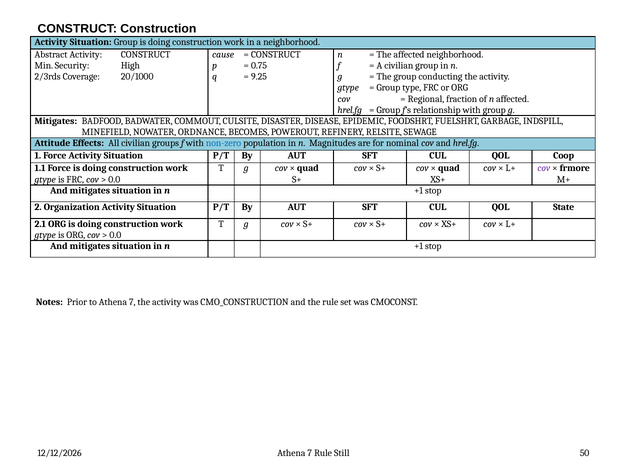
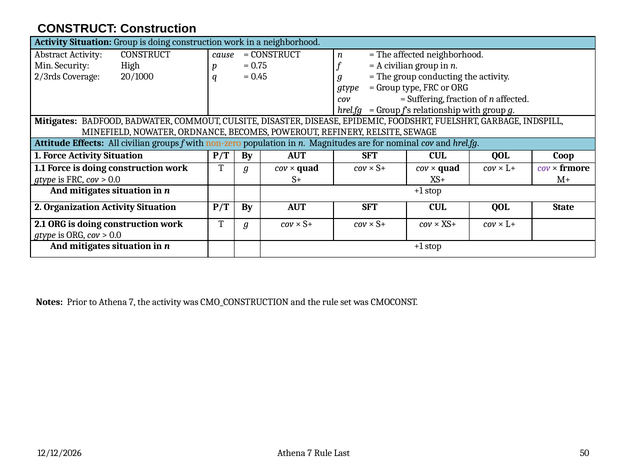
9.25: 9.25 -> 0.45 (259, 77)
Regional: Regional -> Suffering (426, 99)
non-zero colour: blue -> orange (224, 143)
Still: Still -> Last (342, 453)
